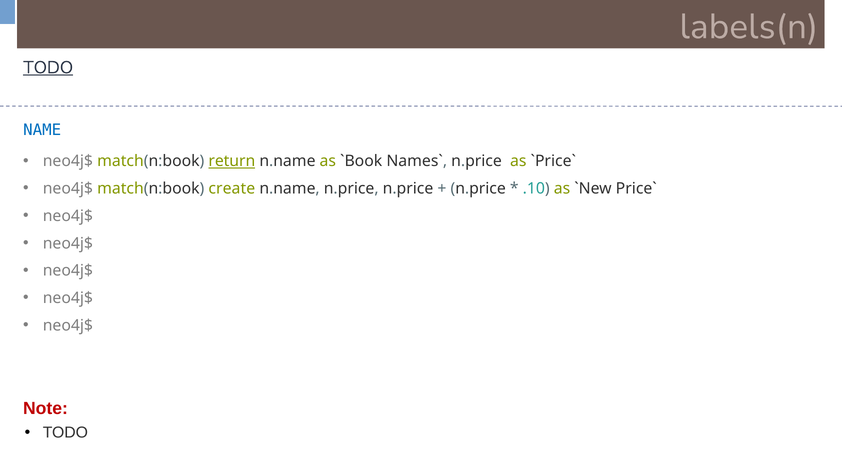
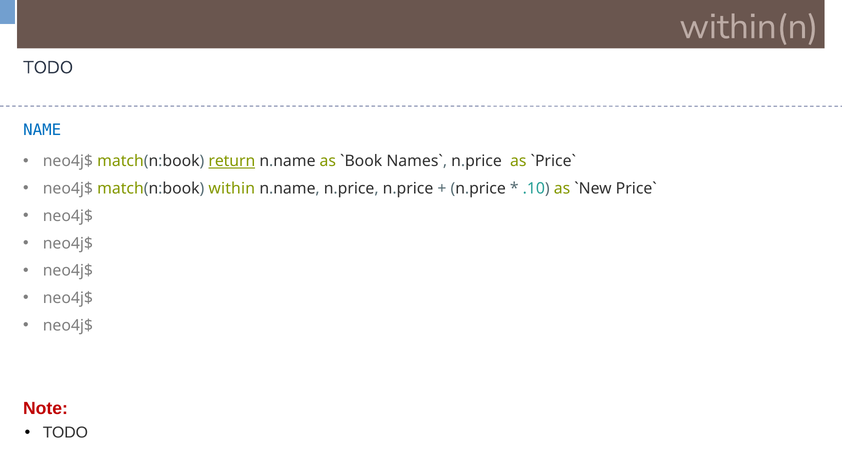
labels(n: labels(n -> within(n (749, 27)
TODO underline: present -> none (48, 68)
create: create -> within (232, 188)
